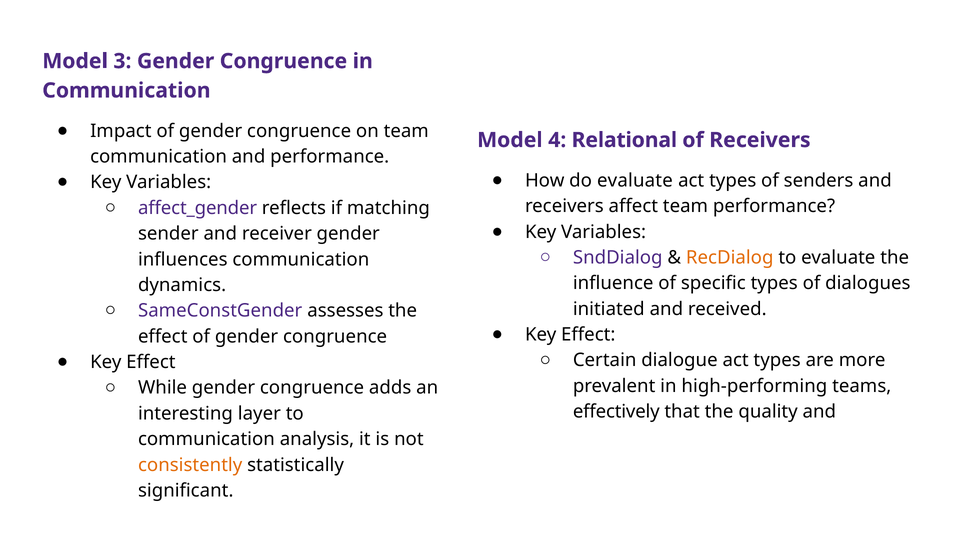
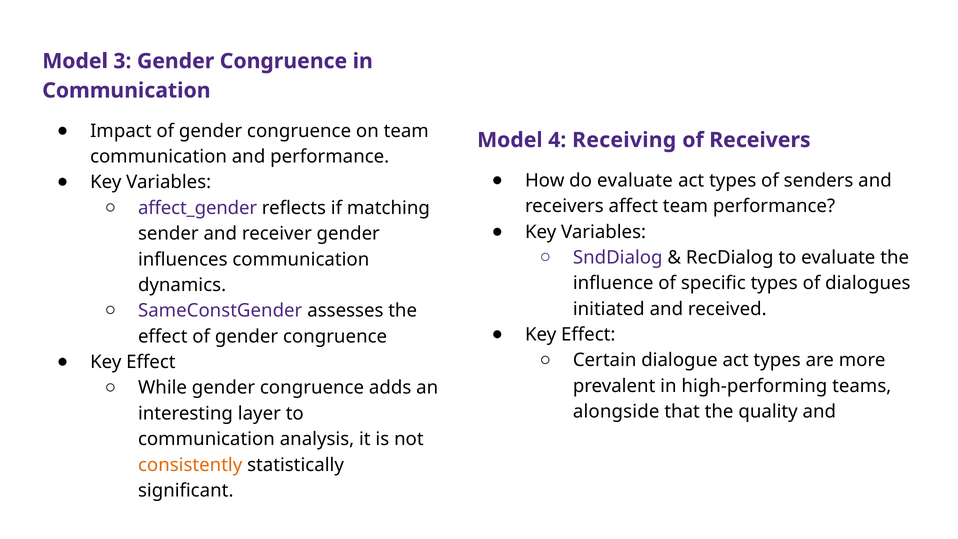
Relational: Relational -> Receiving (624, 140)
RecDialog colour: orange -> black (730, 258)
effectively: effectively -> alongside (616, 412)
